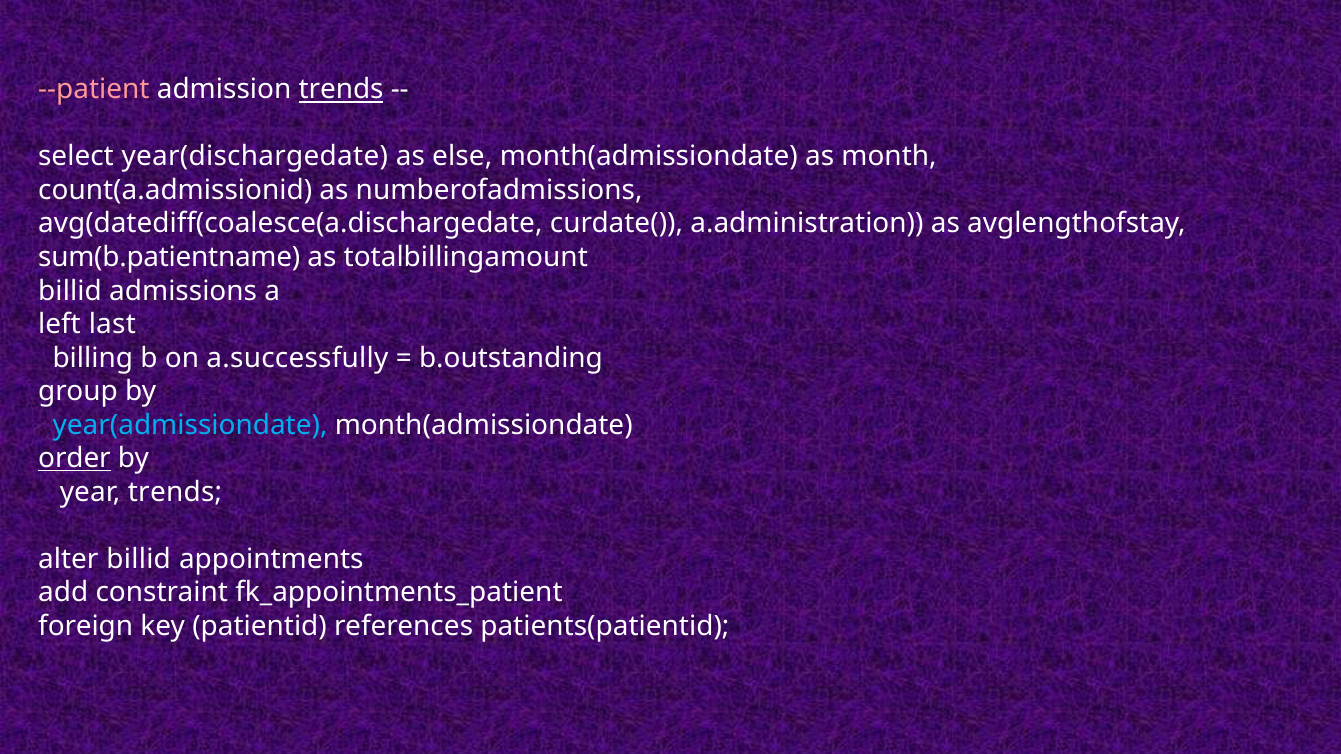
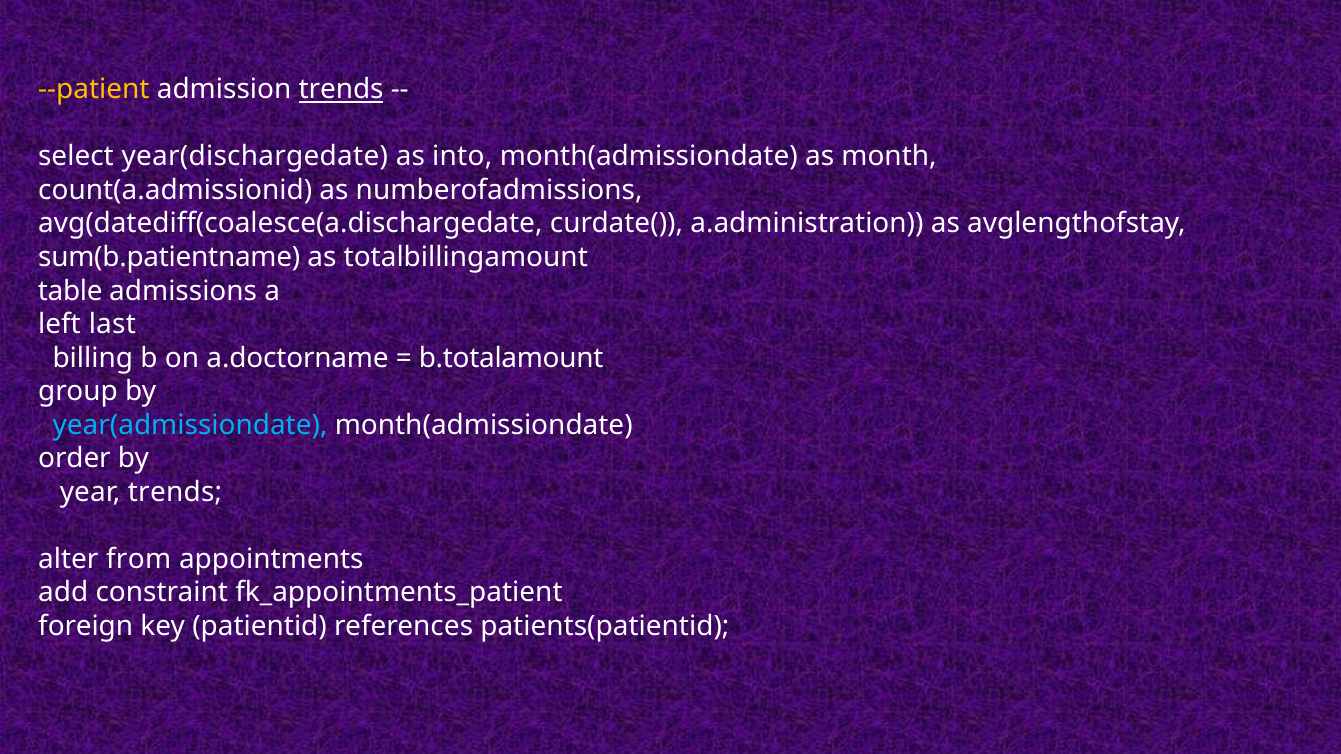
--patient colour: pink -> yellow (94, 90)
else: else -> into (462, 157)
billid: billid -> table (70, 291)
a.successfully: a.successfully -> a.doctorname (298, 358)
b.outstanding: b.outstanding -> b.totalamount (511, 358)
order underline: present -> none (74, 459)
alter billid: billid -> from (139, 559)
